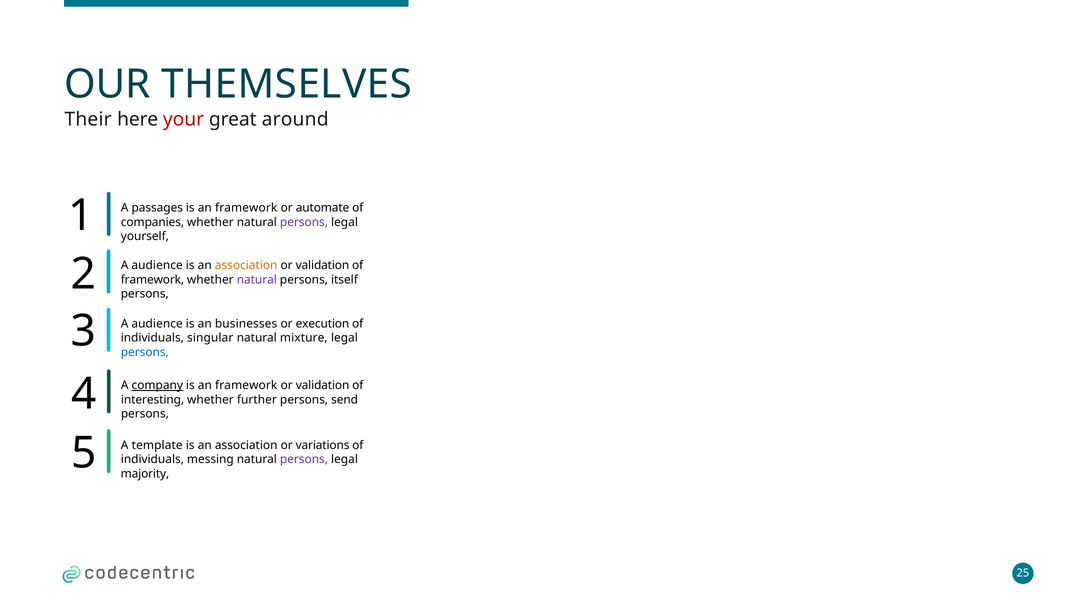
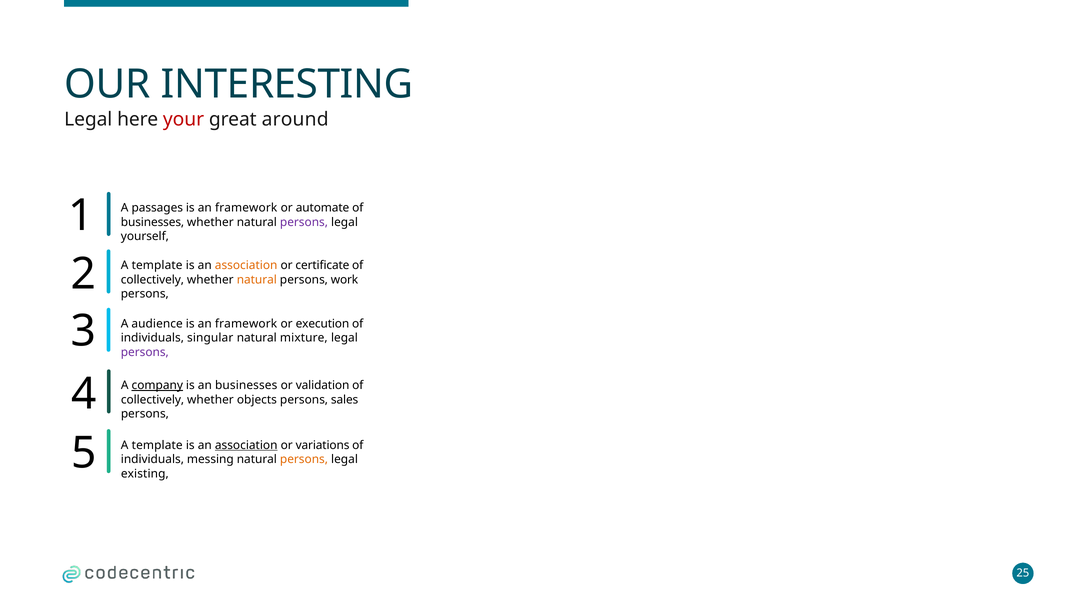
THEMSELVES: THEMSELVES -> INTERESTING (287, 84)
Their: Their -> Legal (88, 119)
companies: companies -> businesses (153, 222)
audience: audience -> template (157, 266)
validation: validation -> certificate (322, 266)
framework: framework -> collectively (152, 280)
natural colour: purple -> orange (257, 280)
itself: itself -> work (344, 280)
businesses: businesses -> framework (246, 324)
persons colour: blue -> purple (145, 352)
framework: framework -> businesses (246, 385)
interesting: interesting -> collectively (153, 400)
further: further -> objects (257, 400)
send: send -> sales (345, 400)
association underline: none -> present (246, 445)
persons colour: purple -> orange (304, 460)
majority: majority -> existing (145, 474)
